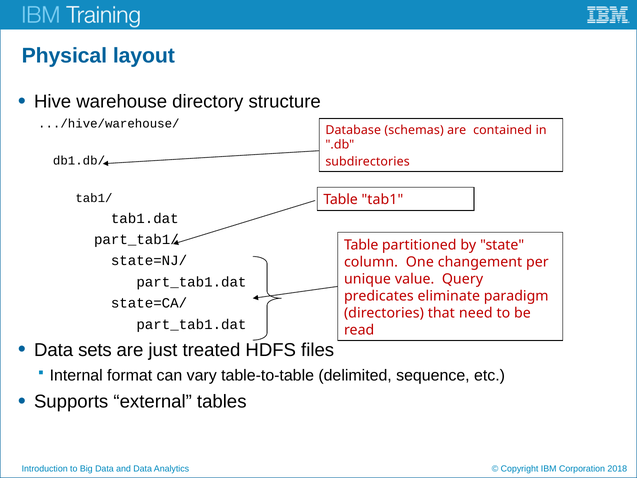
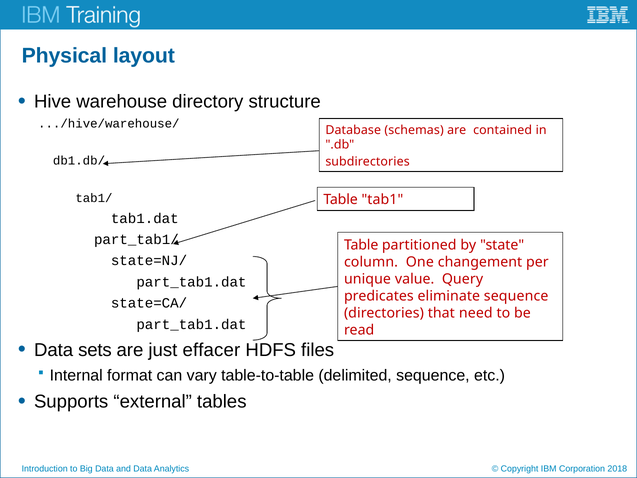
eliminate paradigm: paradigm -> sequence (516, 296)
treated: treated -> effacer (211, 350)
